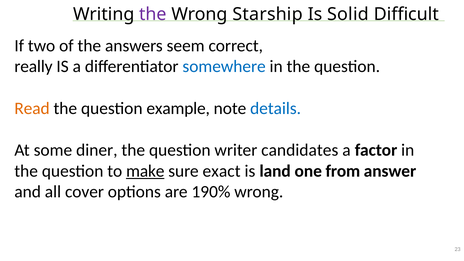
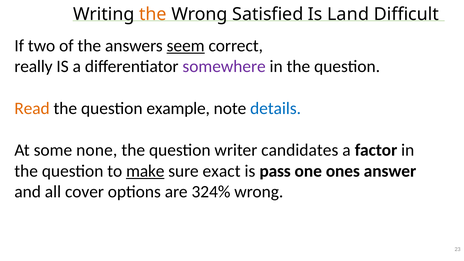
the colour: purple -> orange (153, 14)
Starship: Starship -> Satisfied (268, 14)
Solid: Solid -> Land (348, 14)
seem underline: none -> present (186, 46)
somewhere colour: blue -> purple (224, 67)
diner: diner -> none (97, 150)
land: land -> pass (275, 171)
from: from -> ones (343, 171)
190%: 190% -> 324% (211, 192)
